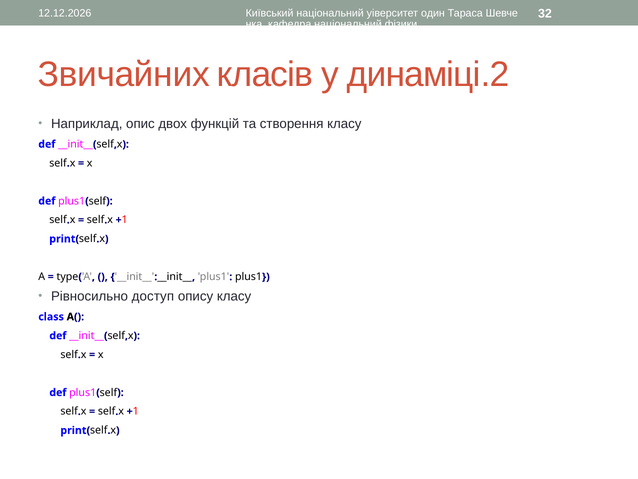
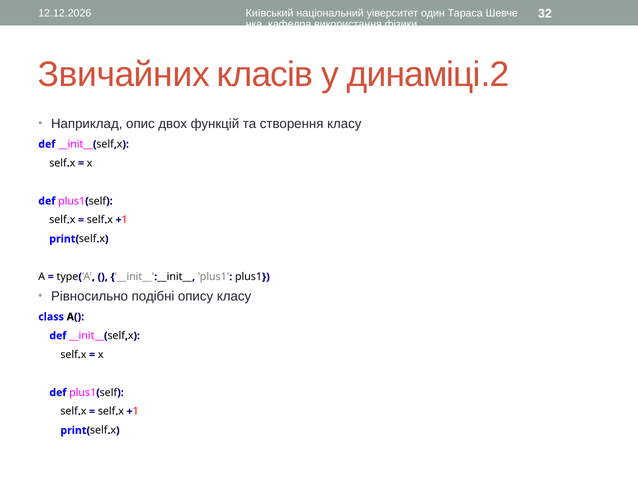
кафедра національний: національний -> використання (348, 24)
доступ: доступ -> подібні (153, 296)
